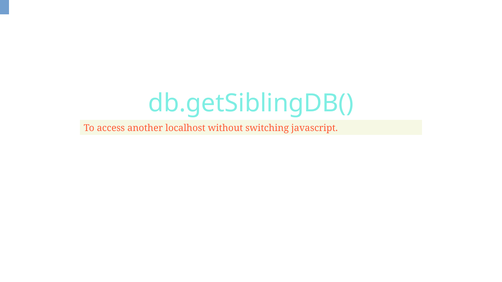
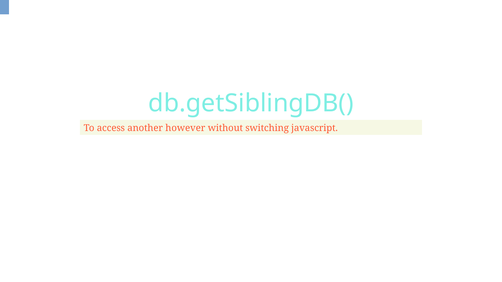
localhost: localhost -> however (185, 128)
